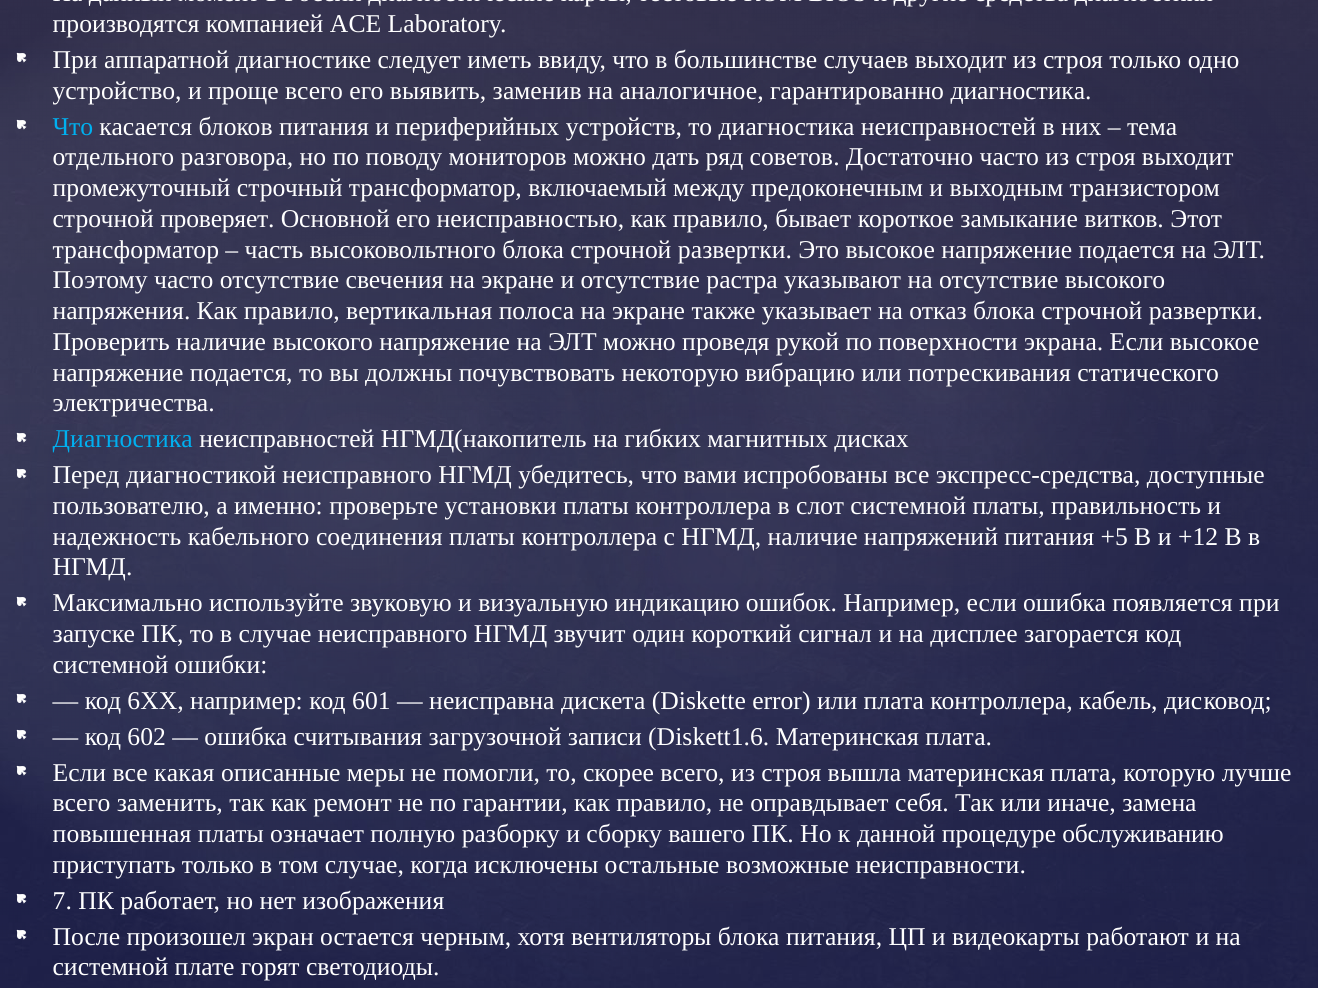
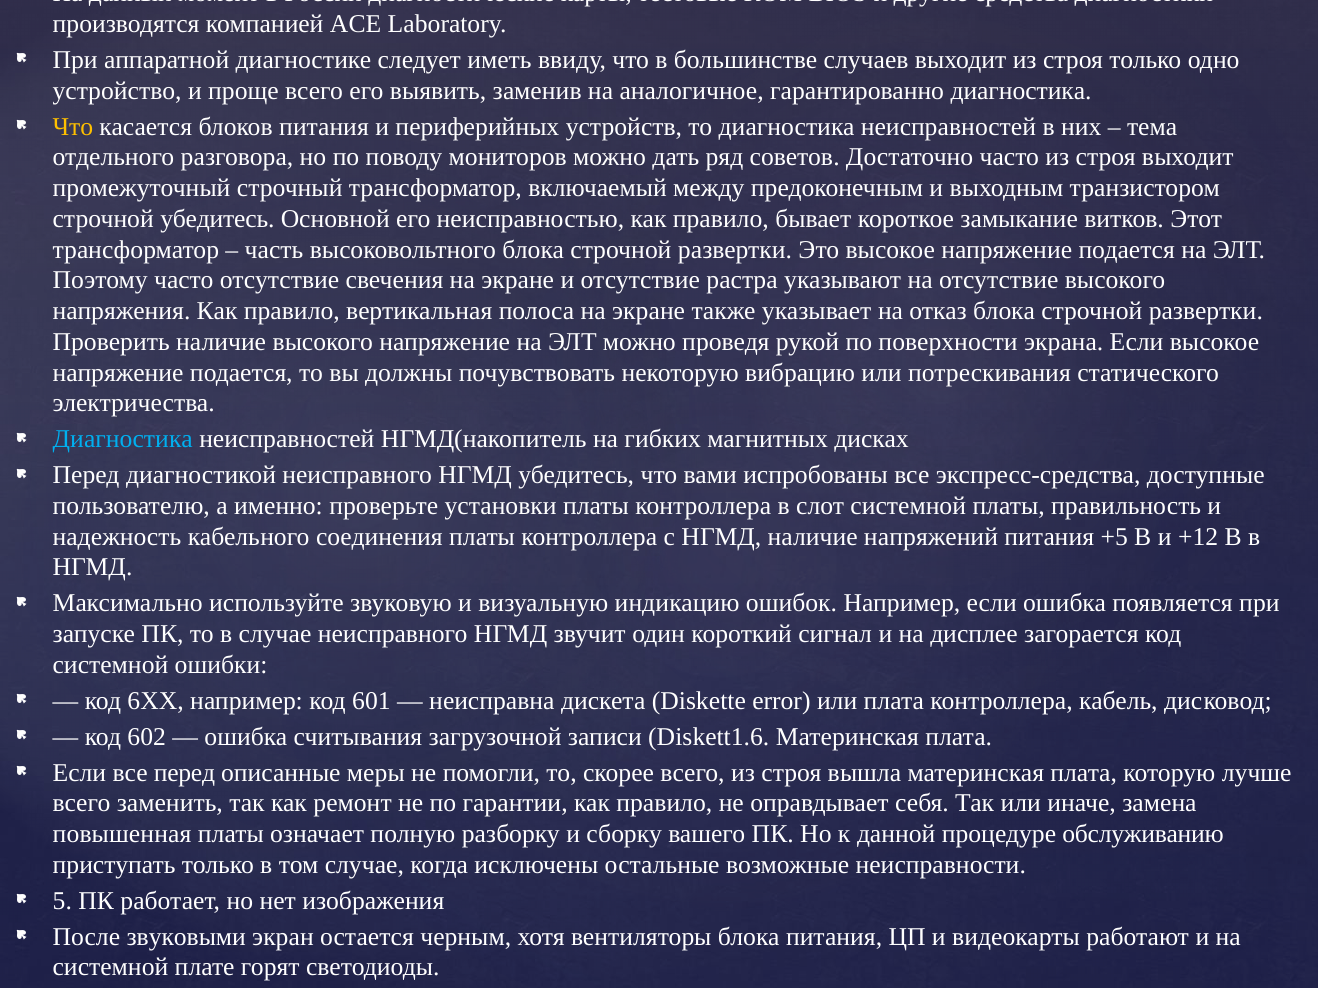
Что colour: light blue -> yellow (73, 127)
строчной проверяет: проверяет -> убедитесь (217, 219)
все какая: какая -> перед (185, 773)
7: 7 -> 5 (62, 901)
произошел: произошел -> звуковыми (186, 937)
